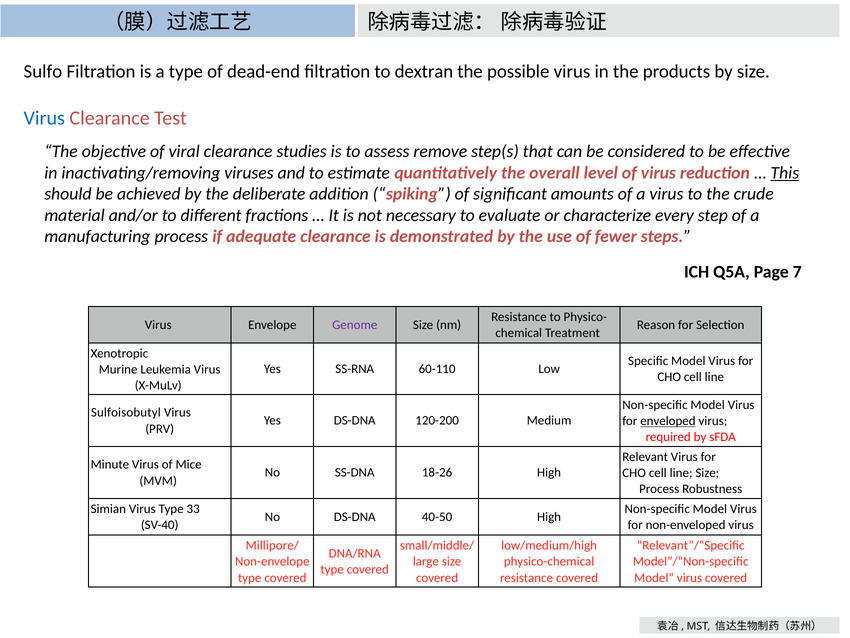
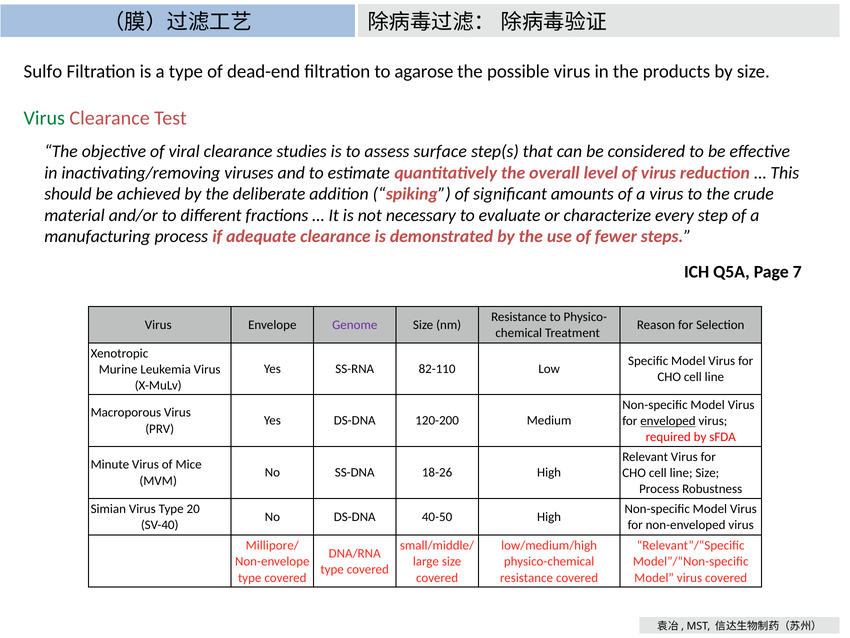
dextran: dextran -> agarose (424, 72)
Virus colour: blue -> green (44, 118)
remove: remove -> surface (440, 151)
This underline: present -> none (785, 173)
60-110: 60-110 -> 82-110 (437, 369)
Sulfoisobutyl: Sulfoisobutyl -> Macroporous (126, 412)
33: 33 -> 20 (193, 509)
